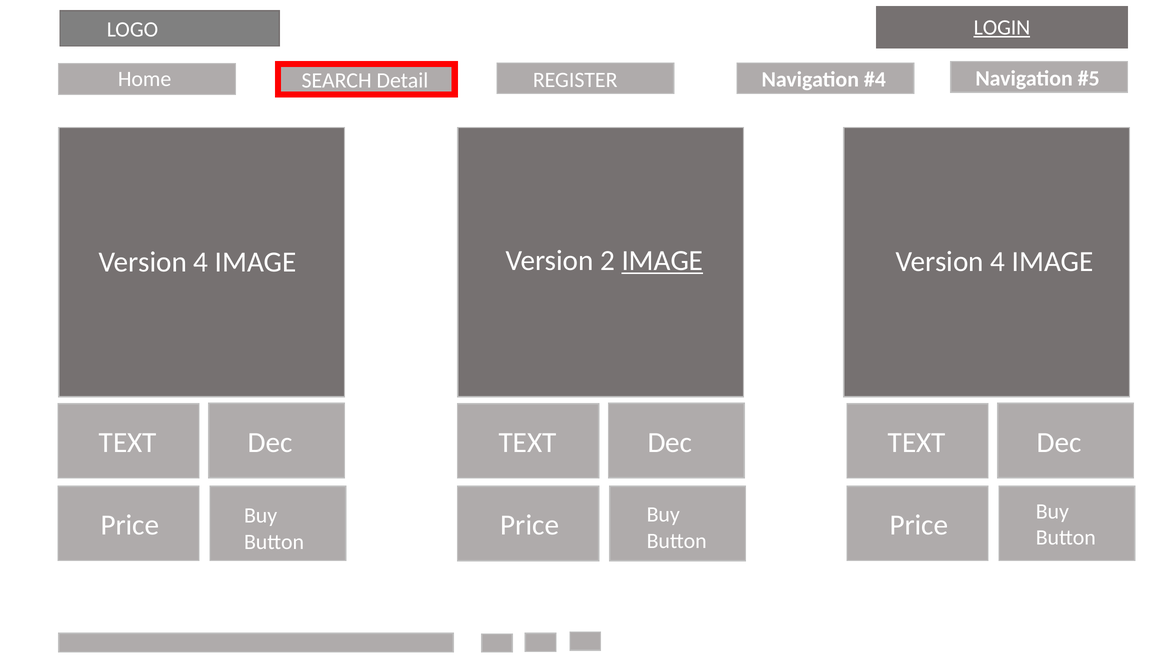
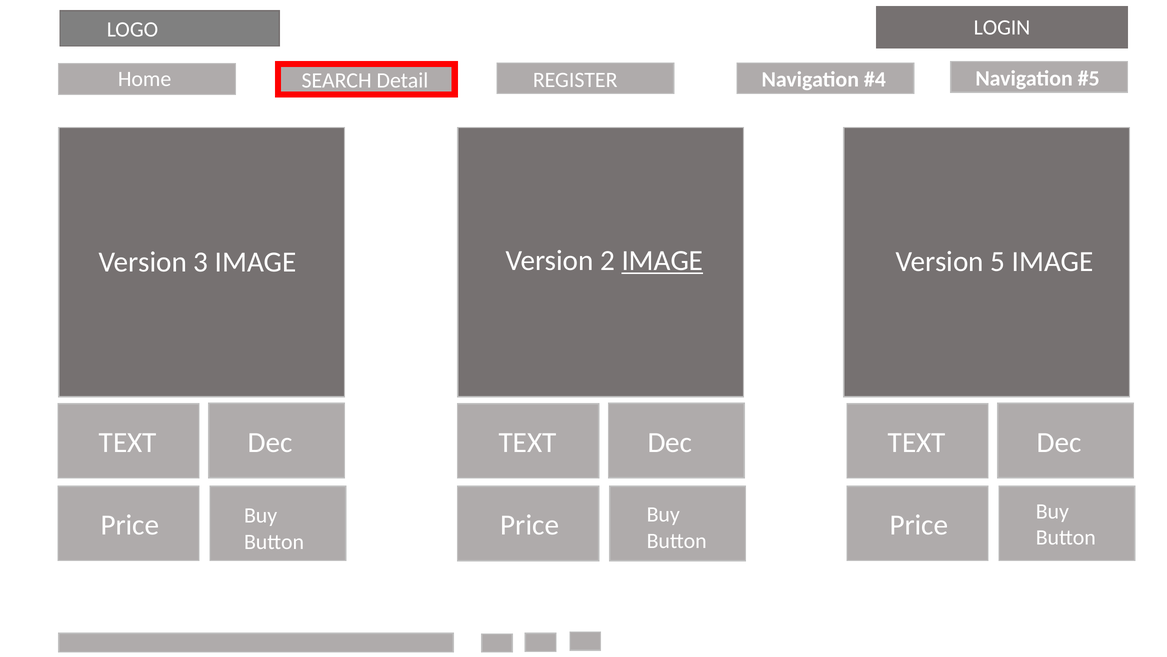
LOGIN underline: present -> none (1002, 27)
4: 4 -> 5 (998, 261)
4: 4 -> 3 (201, 262)
